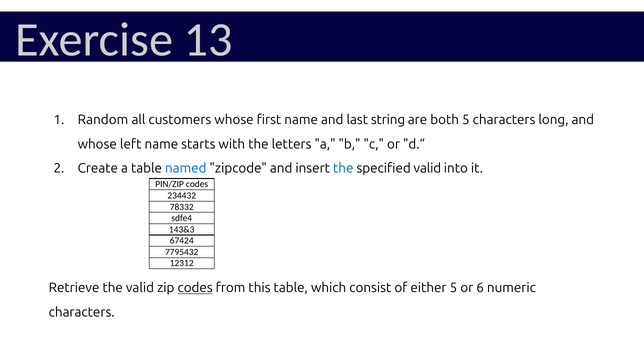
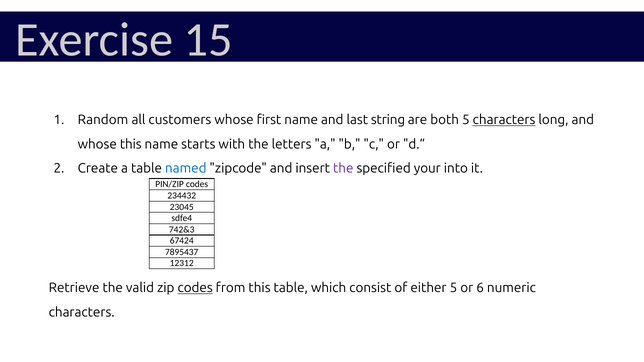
13: 13 -> 15 (208, 40)
characters underline: none -> present (504, 120)
whose left: left -> this (131, 144)
the colour: blue -> purple (343, 168)
specified valid: valid -> your (427, 168)
78332: 78332 -> 23045 (182, 207)
143&3: 143&3 -> 742&3 (182, 230)
7795432: 7795432 -> 7895437 (182, 252)
